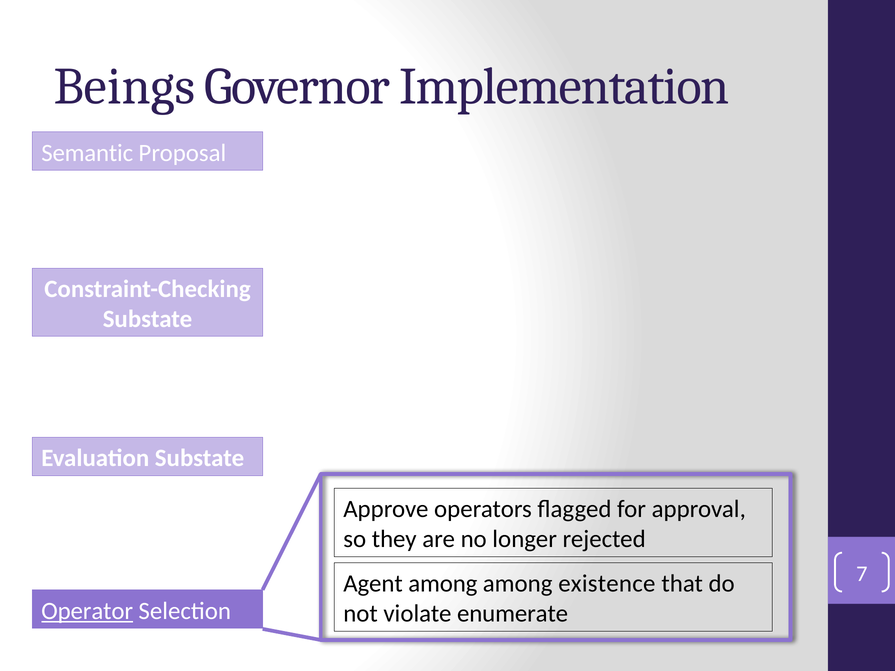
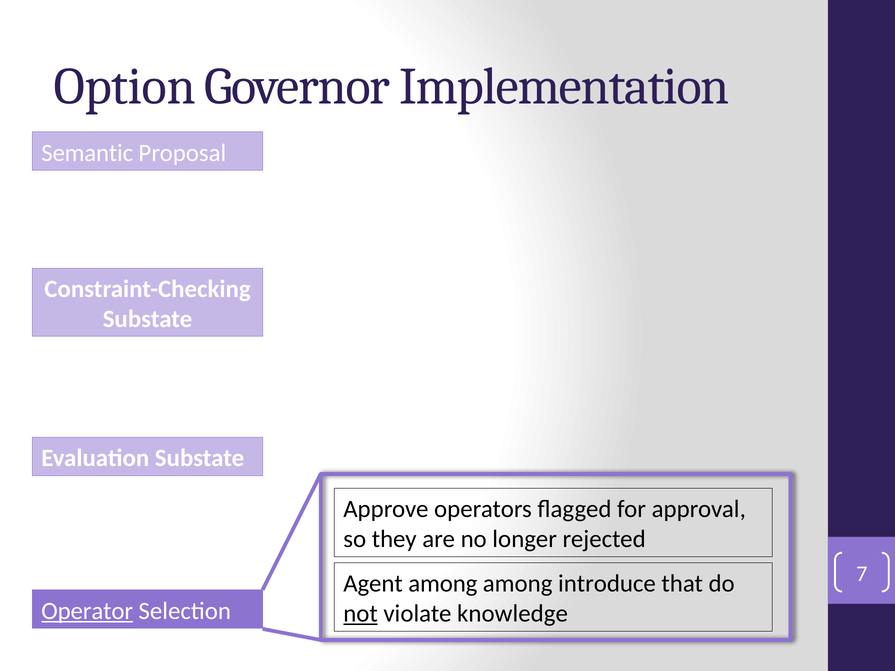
Beings: Beings -> Option (125, 86)
existence: existence -> introduce (607, 584)
not underline: none -> present (361, 614)
enumerate: enumerate -> knowledge (512, 614)
